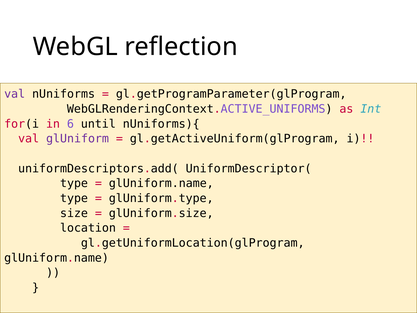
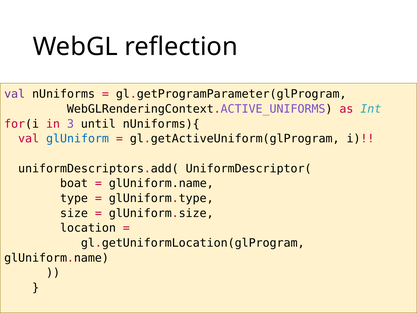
6: 6 -> 3 (70, 124)
glUniform colour: purple -> blue (78, 139)
type: type -> boat (74, 183)
